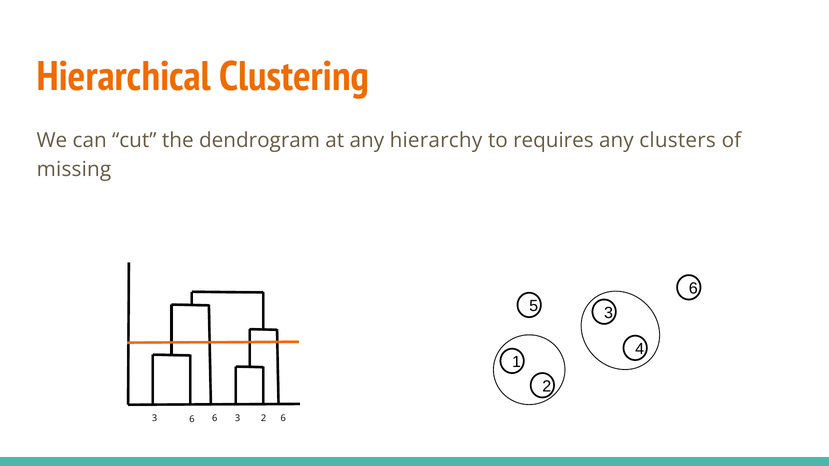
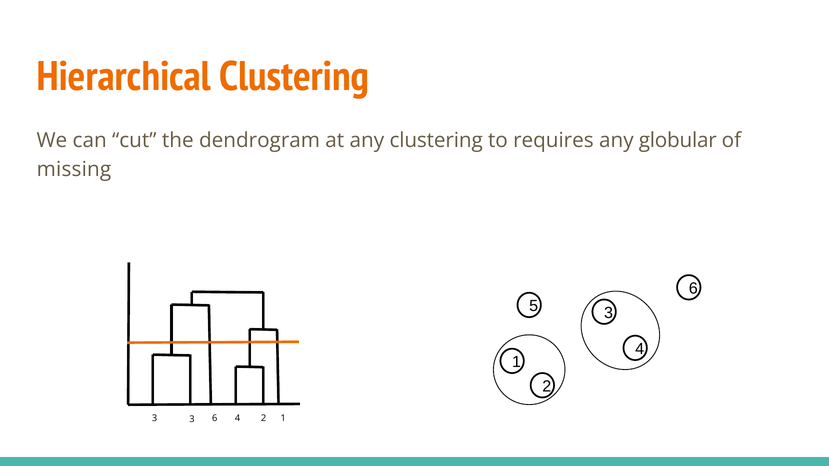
any hierarchy: hierarchy -> clustering (436, 141)
clusters: clusters -> globular (678, 141)
3 6: 6 -> 3 (192, 419)
6 3: 3 -> 4 (238, 419)
2 6: 6 -> 1 (283, 419)
